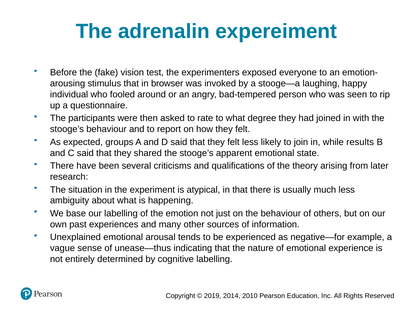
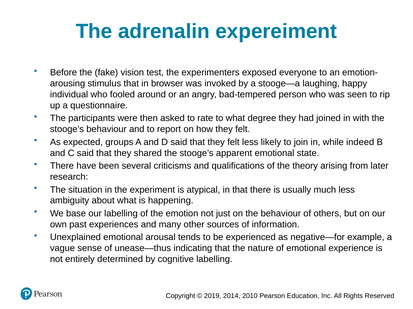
results: results -> indeed (360, 142)
